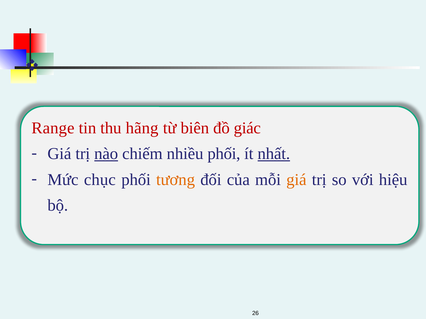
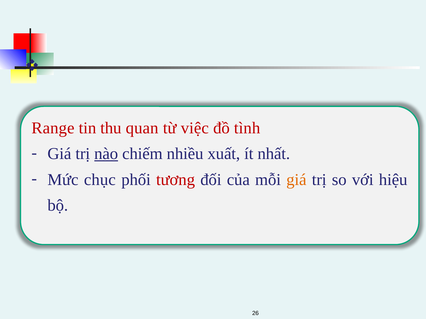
hãng: hãng -> quan (142, 128)
biên: biên -> việc (195, 128)
giác: giác -> tình (247, 128)
nhiều phối: phối -> xuất (224, 154)
nhất underline: present -> none (274, 154)
tương colour: orange -> red (176, 180)
